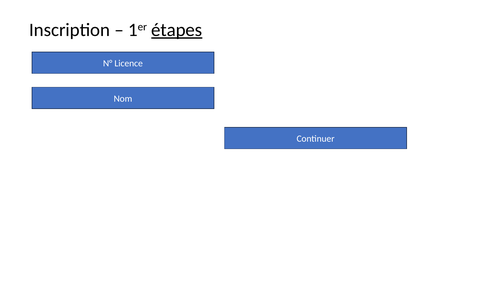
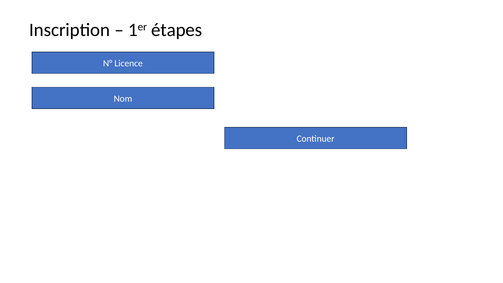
étapes underline: present -> none (177, 30)
